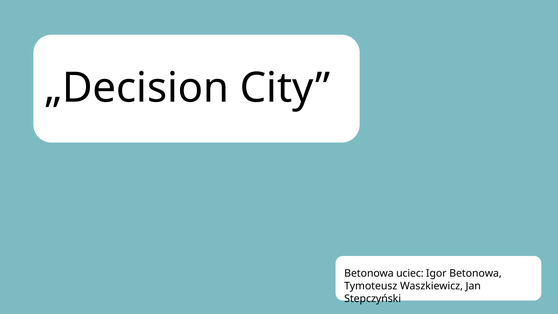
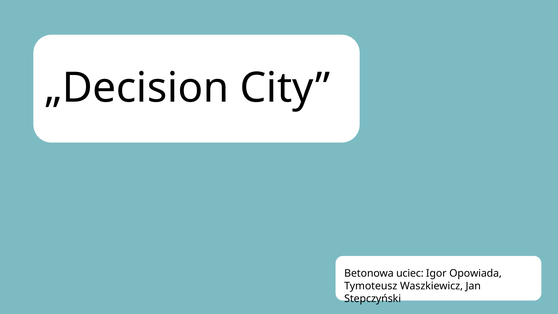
Igor Betonowa: Betonowa -> Opowiada (476, 273)
